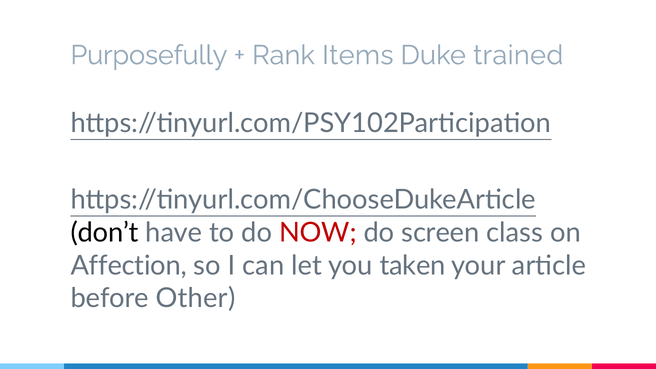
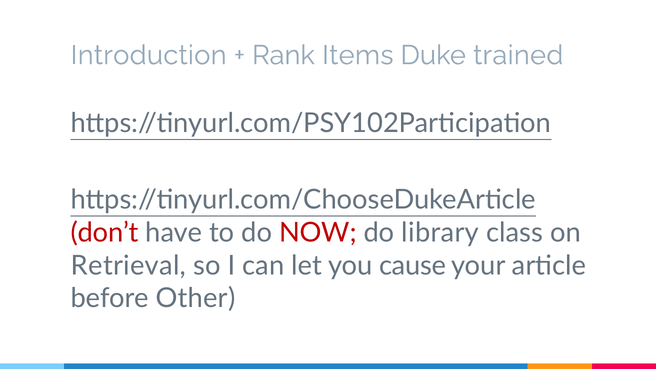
Purposefully: Purposefully -> Introduction (149, 55)
don’t colour: black -> red (105, 233)
screen: screen -> library (440, 233)
Affection: Affection -> Retrieval (128, 266)
taken: taken -> cause (413, 266)
